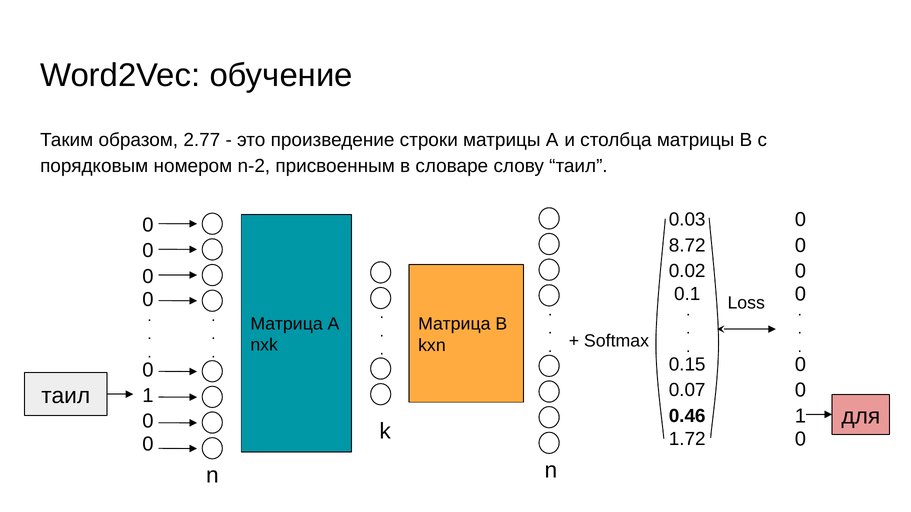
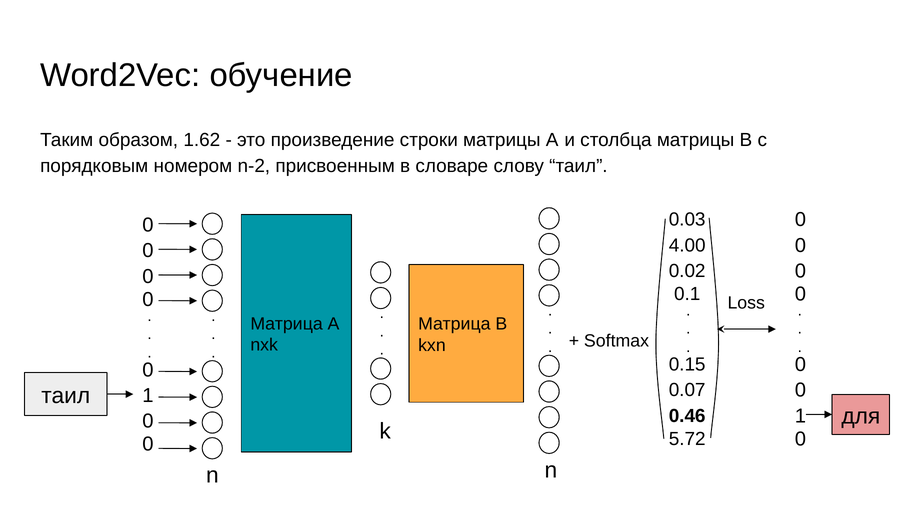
2.77: 2.77 -> 1.62 (202, 140)
8.72: 8.72 -> 4.00 (687, 246)
1.72: 1.72 -> 5.72 (687, 439)
